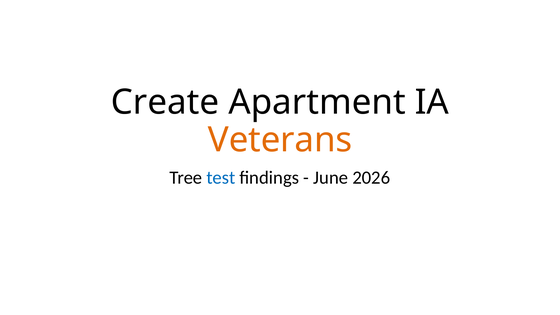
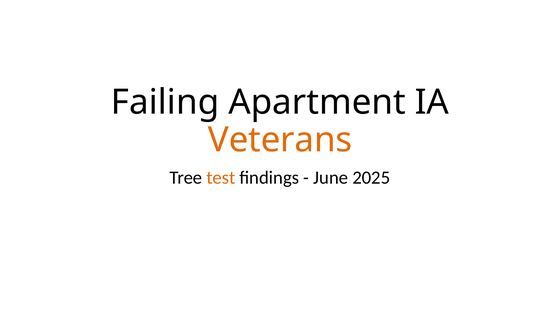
Create: Create -> Failing (165, 102)
test colour: blue -> orange (221, 178)
2026: 2026 -> 2025 (371, 178)
